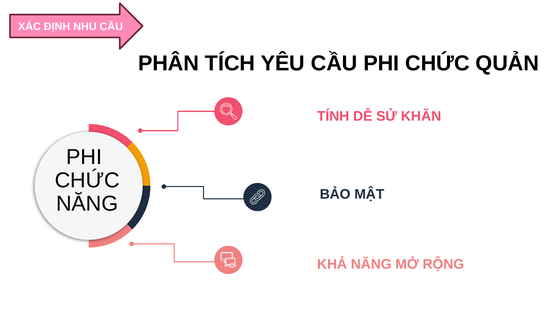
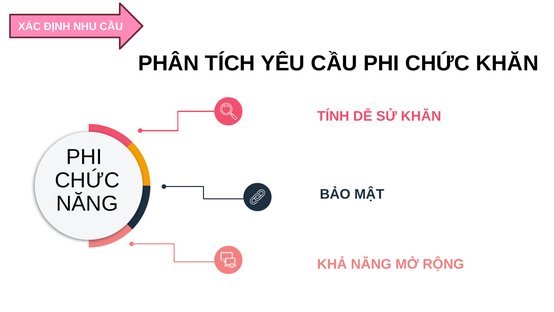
CHỨC QUẢN: QUẢN -> KHĂN (507, 63)
